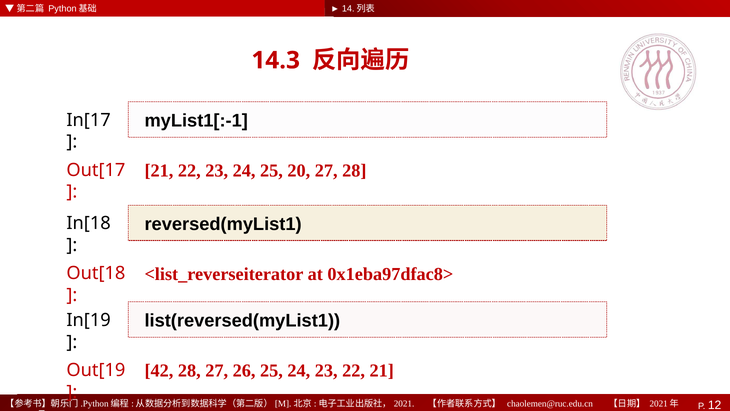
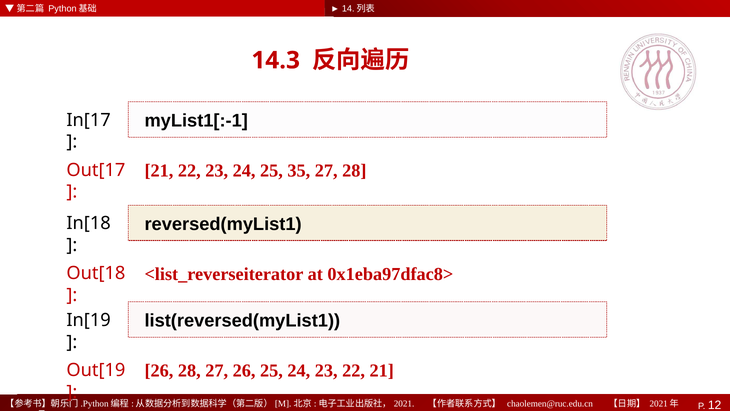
20: 20 -> 35 (299, 171)
42: 42 -> 26 (159, 370)
